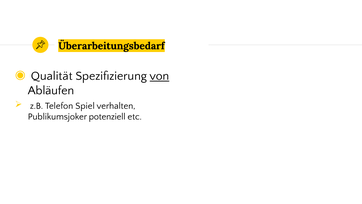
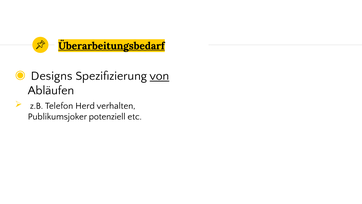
Überarbeitungsbedarf underline: none -> present (111, 46)
Qualität: Qualität -> Designs (52, 76)
Spiel: Spiel -> Herd (85, 106)
